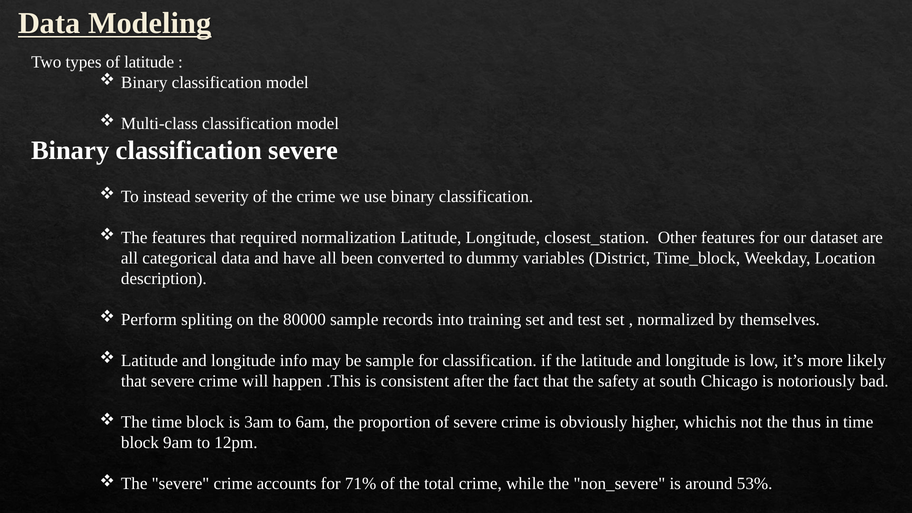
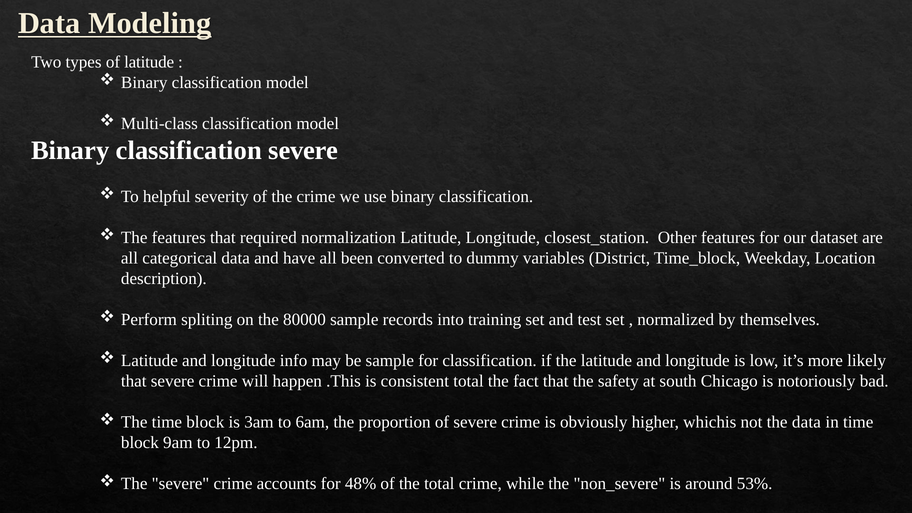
instead: instead -> helpful (167, 196)
consistent after: after -> total (469, 381)
the thus: thus -> data (806, 422)
71%: 71% -> 48% (361, 484)
